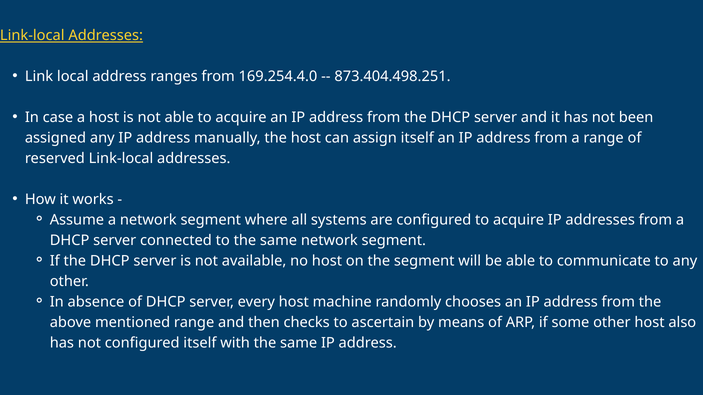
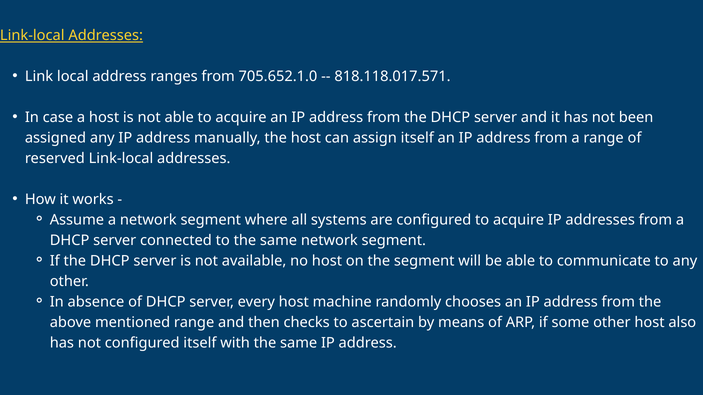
169.254.4.0: 169.254.4.0 -> 705.652.1.0 (278, 76)
873.404.498.251: 873.404.498.251 -> 818.118.017.571 (392, 76)
